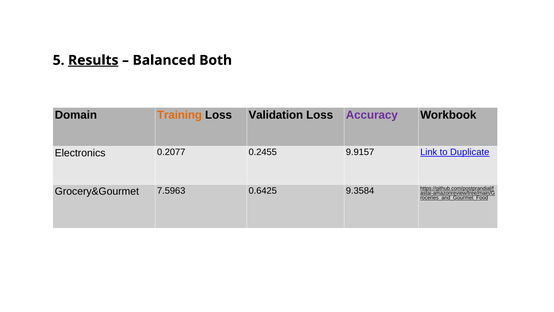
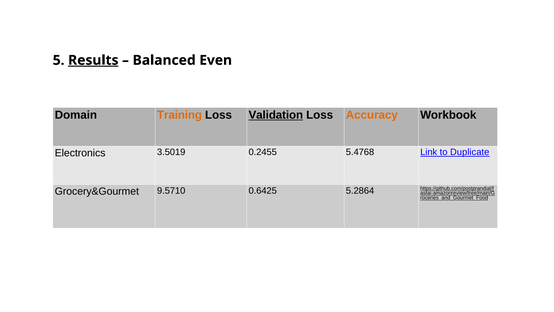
Both: Both -> Even (216, 60)
Validation underline: none -> present (276, 115)
Accuracy colour: purple -> orange (372, 115)
0.2077: 0.2077 -> 3.5019 (171, 152)
9.9157: 9.9157 -> 5.4768 (360, 152)
7.5963: 7.5963 -> 9.5710 (171, 191)
9.3584: 9.3584 -> 5.2864 (360, 191)
